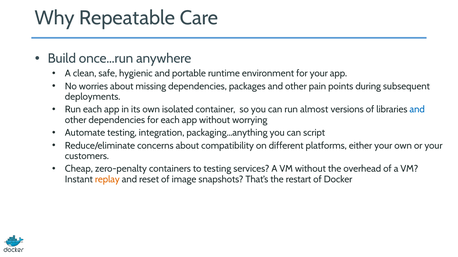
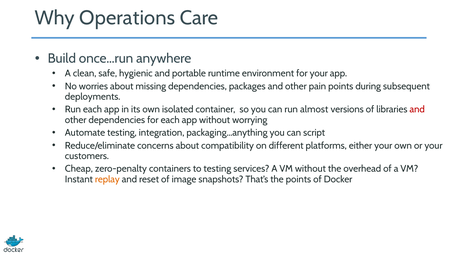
Repeatable: Repeatable -> Operations (127, 18)
and colour: blue -> red (417, 110)
the restart: restart -> points (298, 180)
